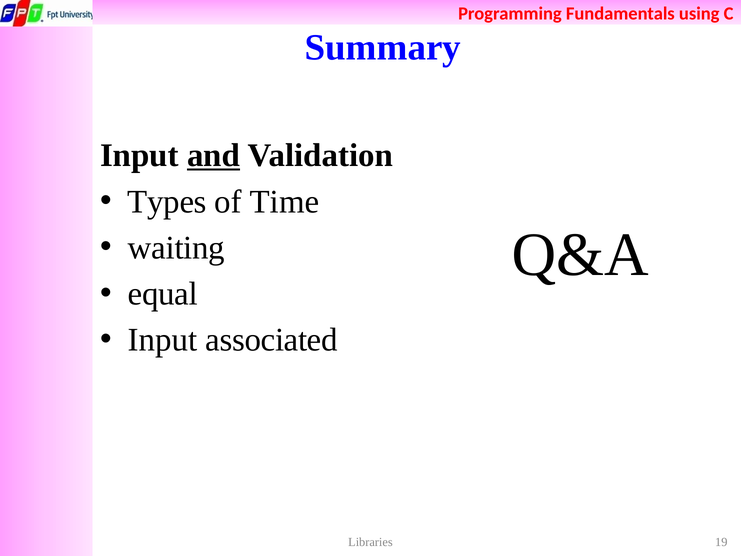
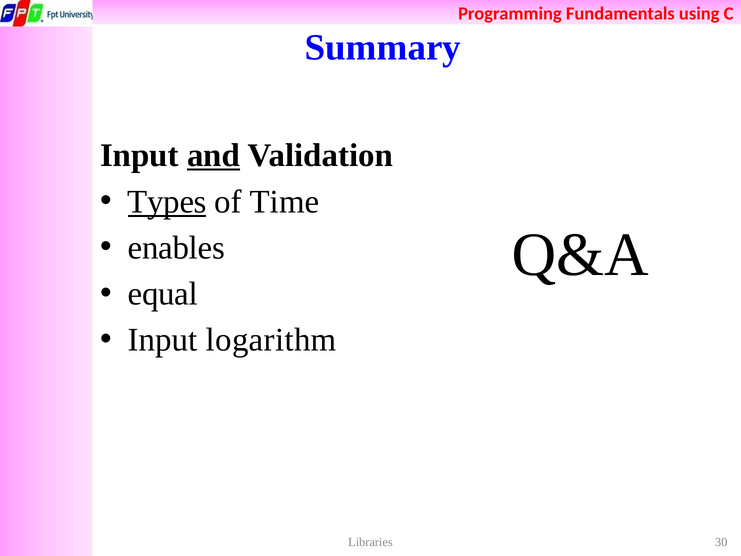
Types underline: none -> present (167, 202)
waiting: waiting -> enables (176, 248)
associated: associated -> logarithm (271, 340)
19: 19 -> 30 (721, 542)
